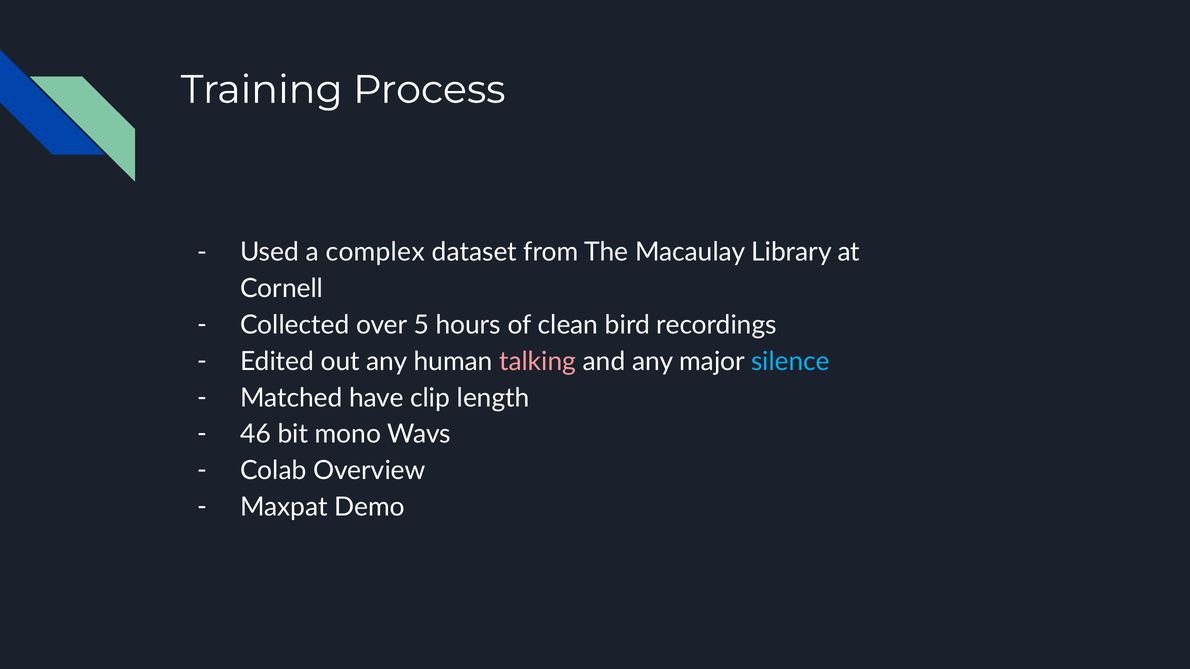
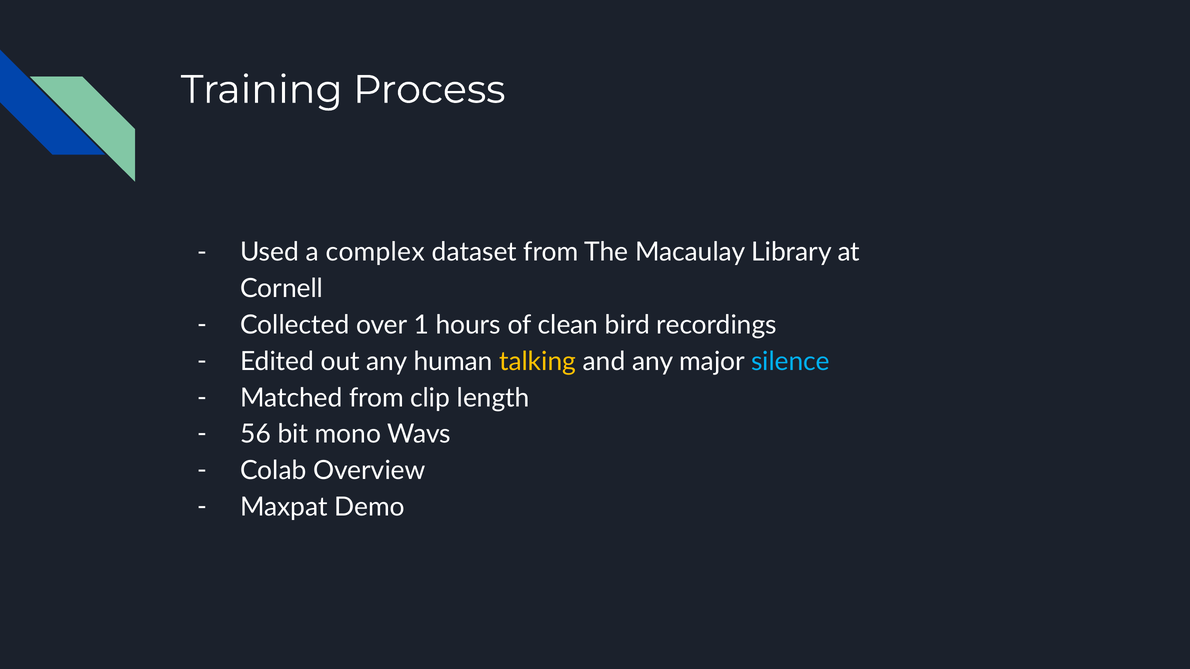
5: 5 -> 1 (421, 325)
talking colour: pink -> yellow (538, 362)
Matched have: have -> from (376, 398)
46: 46 -> 56 (256, 434)
